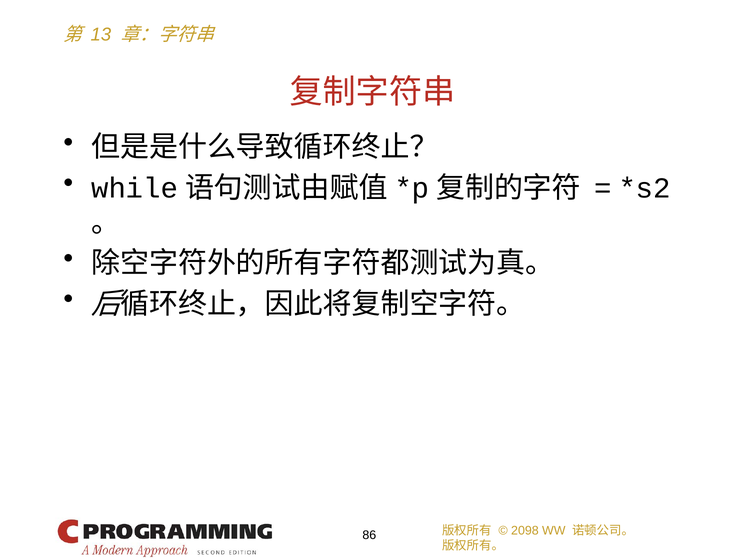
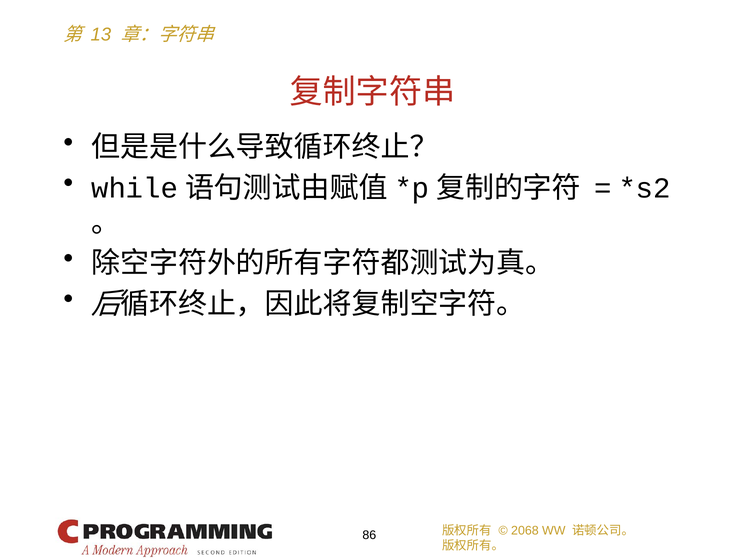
2098: 2098 -> 2068 (525, 530)
